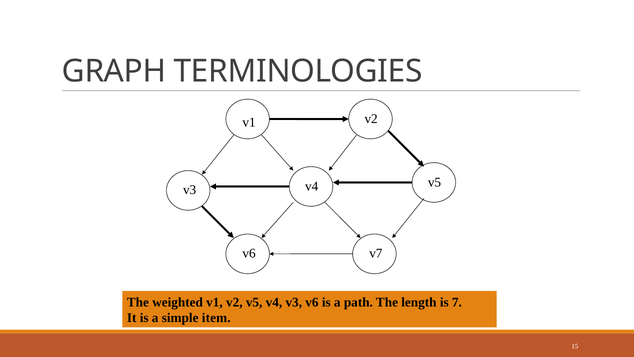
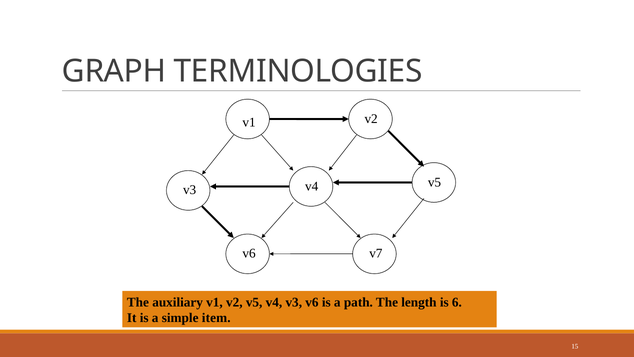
weighted: weighted -> auxiliary (178, 302)
7: 7 -> 6 (457, 302)
